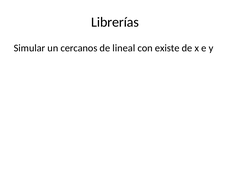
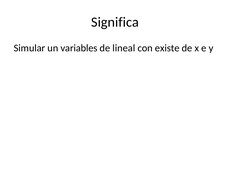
Librerías: Librerías -> Significa (115, 22)
cercanos: cercanos -> variables (79, 48)
